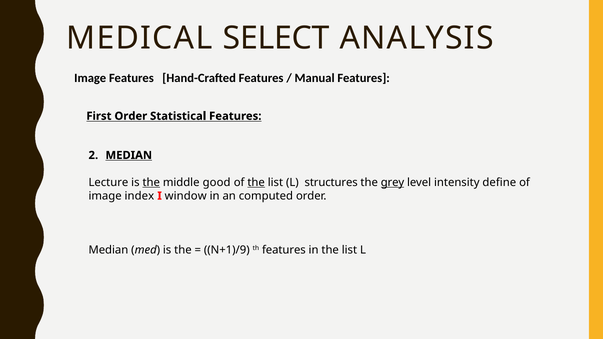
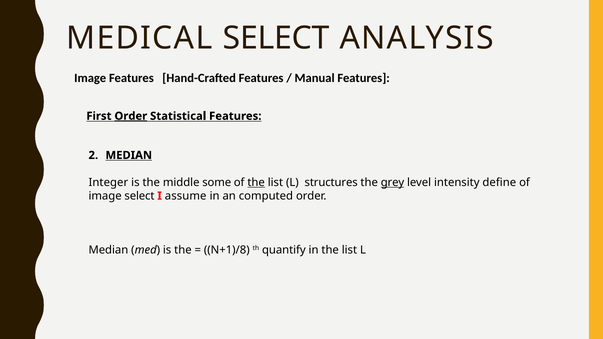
Order underline: none -> present (131, 116)
Lecture: Lecture -> Integer (108, 182)
the underline: present -> none (151, 182)
good: good -> some (217, 182)
image index: index -> select (139, 196)
window: window -> assume (186, 196)
N+1)/9: N+1)/9 -> N+1)/8 (227, 250)
th features: features -> quantify (284, 250)
